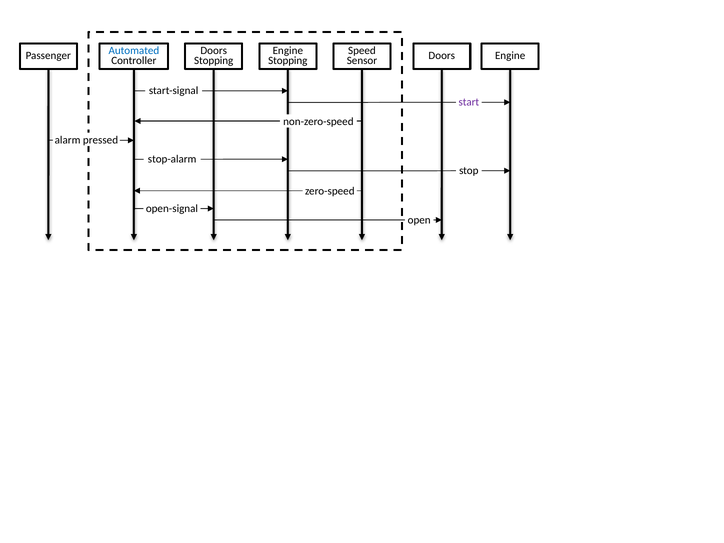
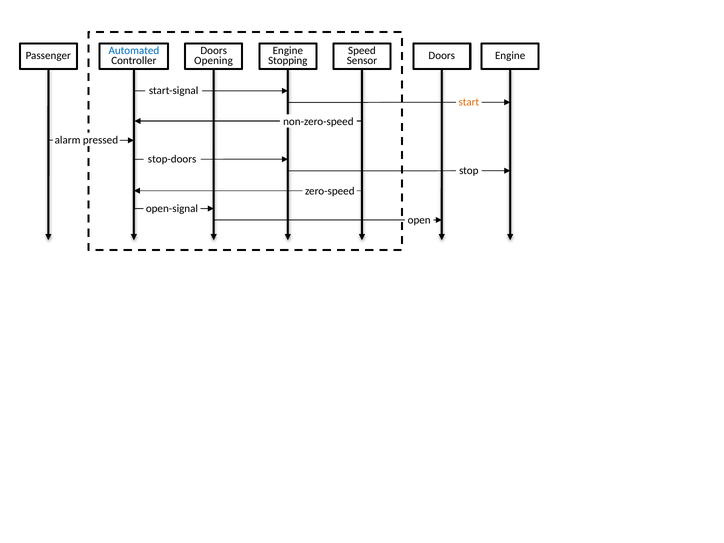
Stopping: Stopping -> Opening (214, 60)
start colour: purple -> orange (469, 102)
stop-alarm: stop-alarm -> stop-doors (172, 159)
